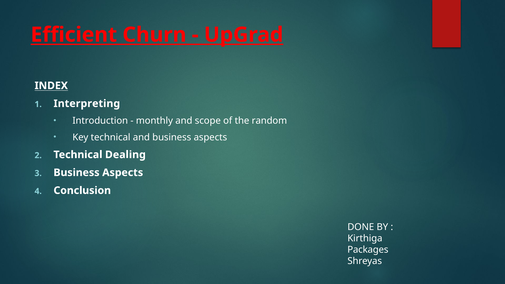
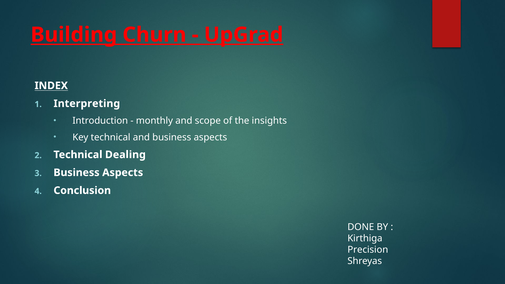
Efficient: Efficient -> Building (74, 35)
random: random -> insights (269, 121)
Packages: Packages -> Precision (368, 250)
